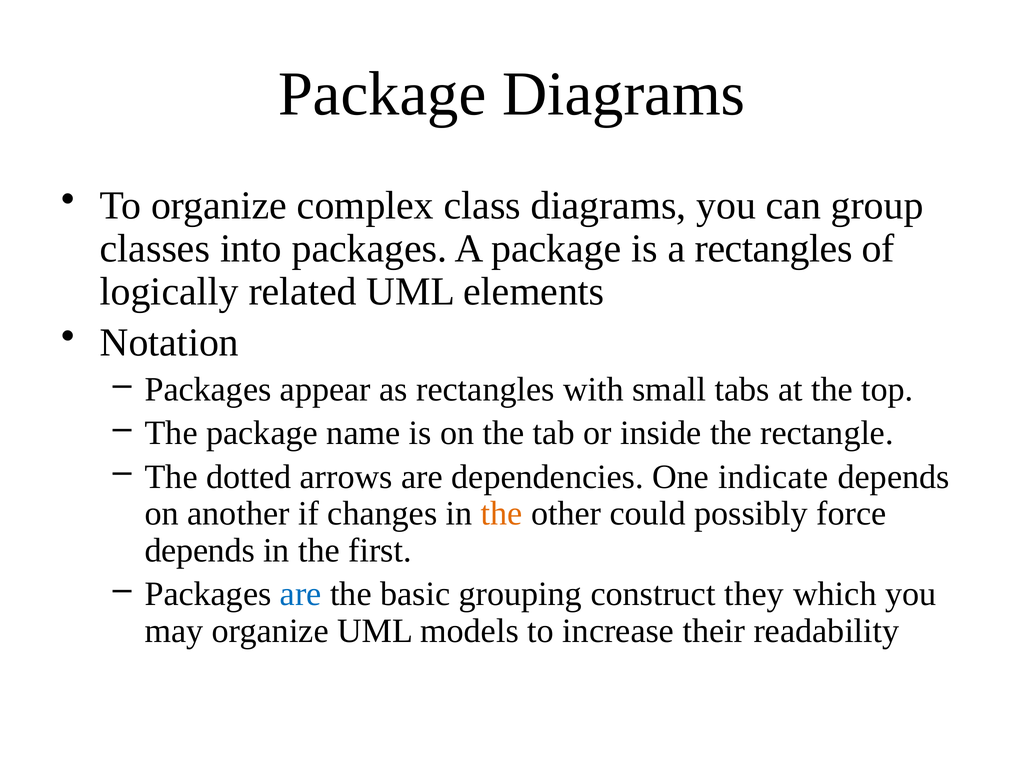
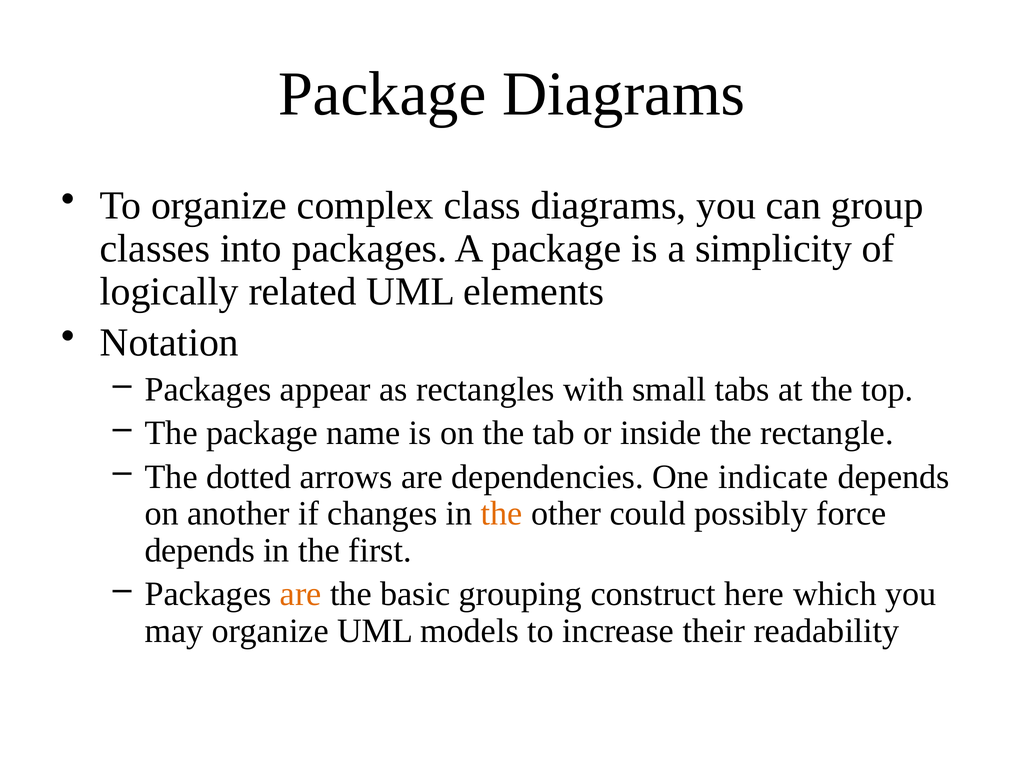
a rectangles: rectangles -> simplicity (774, 249)
are colour: blue -> orange (301, 594)
they: they -> here (754, 594)
